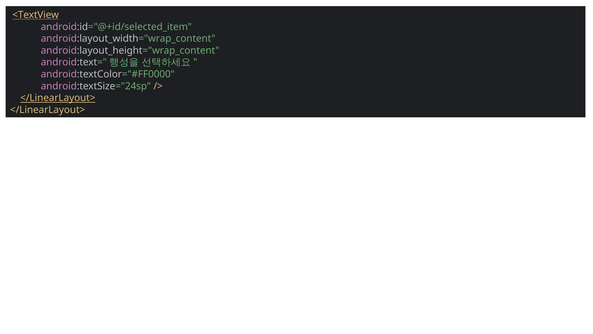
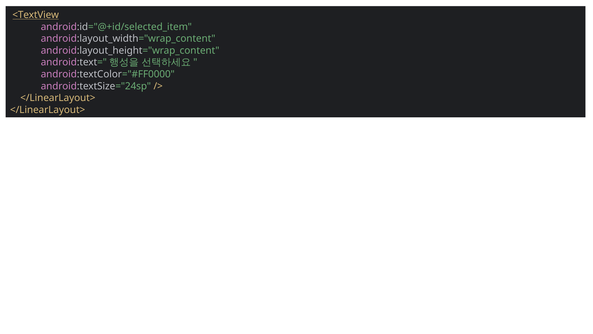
</LinearLayout> underline: present -> none (58, 98)
